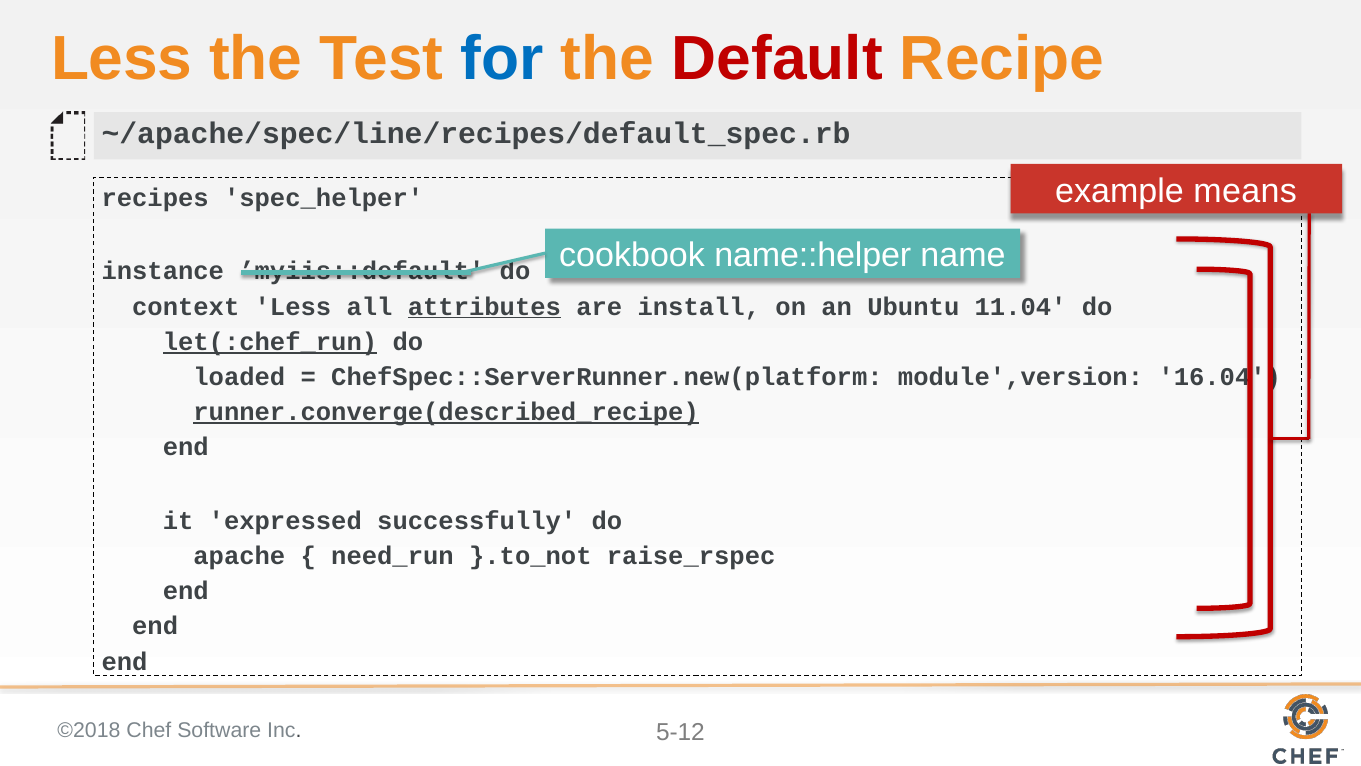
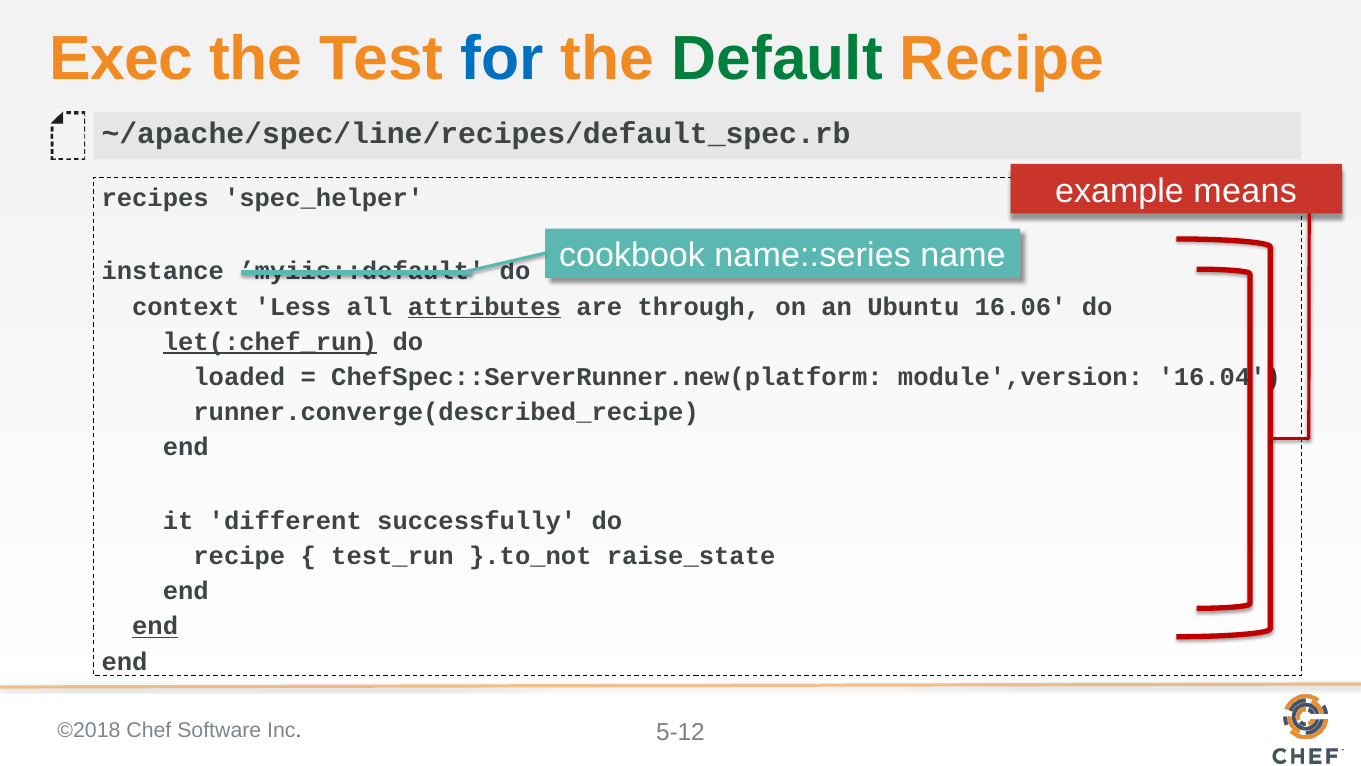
Less: Less -> Exec (122, 59)
Default colour: red -> green (777, 59)
name::helper: name::helper -> name::series (813, 255)
install: install -> through (699, 307)
11.04: 11.04 -> 16.06 (1021, 307)
runner.converge(described_recipe underline: present -> none (446, 412)
expressed: expressed -> different (285, 521)
apache: apache -> recipe (239, 556)
need_run: need_run -> test_run (392, 556)
raise_rspec: raise_rspec -> raise_state (691, 556)
end underline: none -> present (155, 626)
